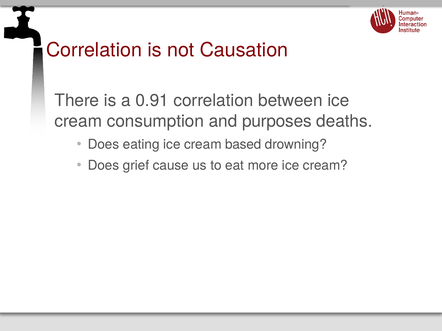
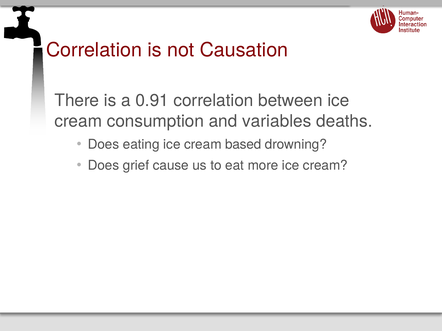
purposes: purposes -> variables (277, 121)
